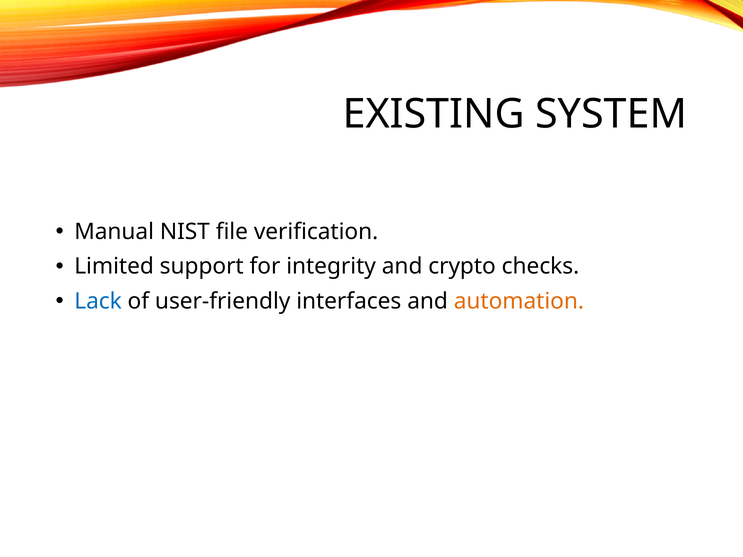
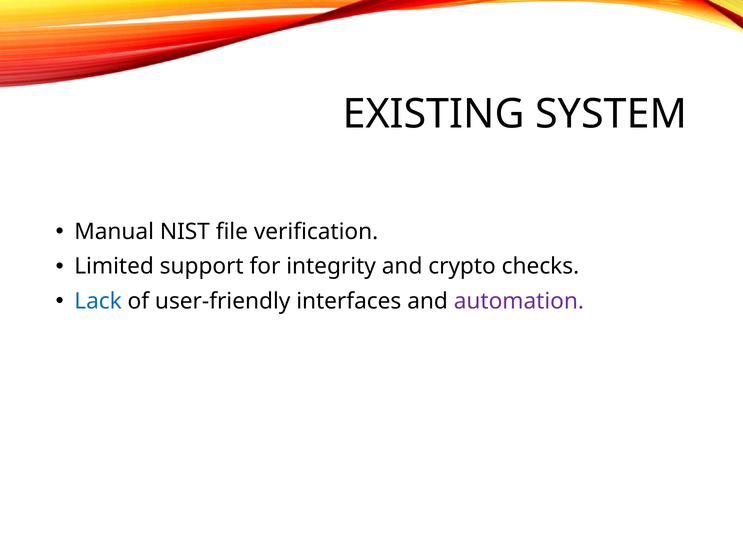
automation colour: orange -> purple (519, 301)
